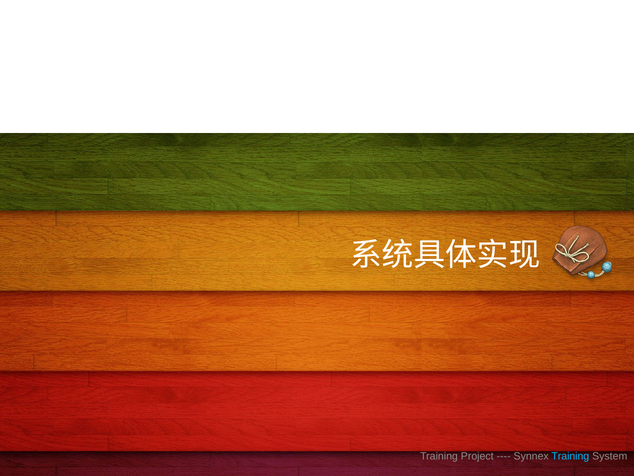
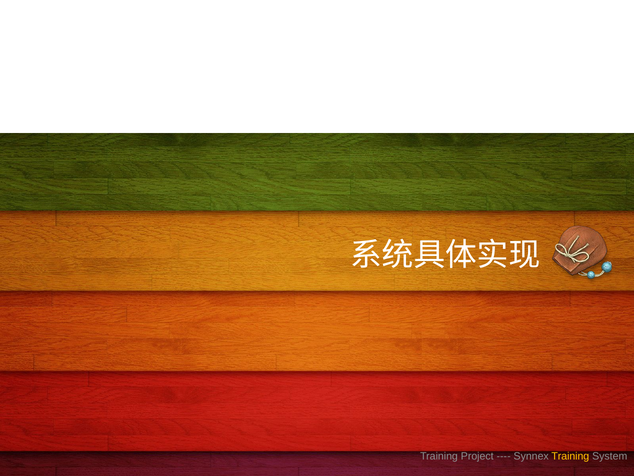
Training colour: light blue -> yellow (570, 456)
